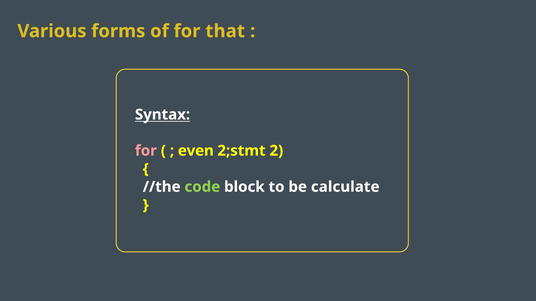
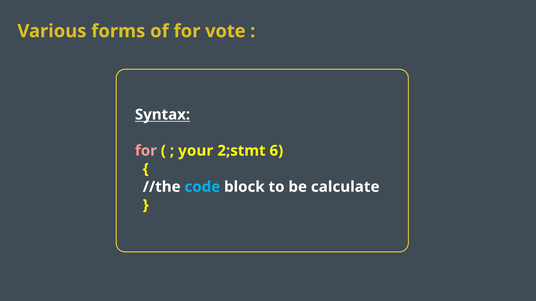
that: that -> vote (225, 31)
even: even -> your (196, 151)
2: 2 -> 6 (276, 151)
code colour: light green -> light blue (202, 187)
